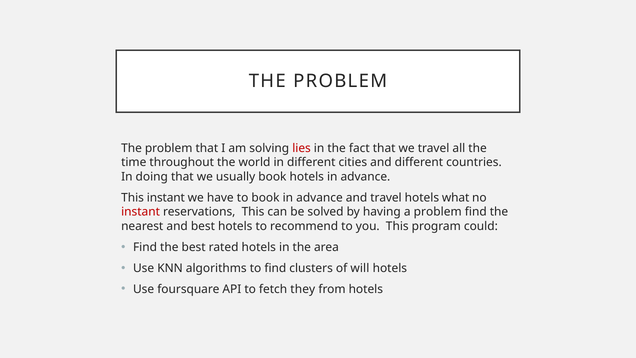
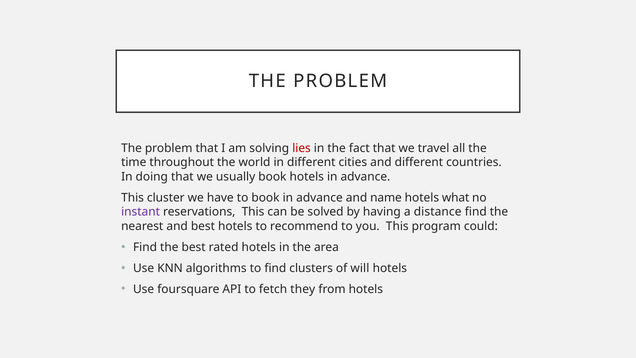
This instant: instant -> cluster (166, 198)
and travel: travel -> name (386, 198)
instant colour: red -> purple (141, 212)
a problem: problem -> distance (438, 212)
